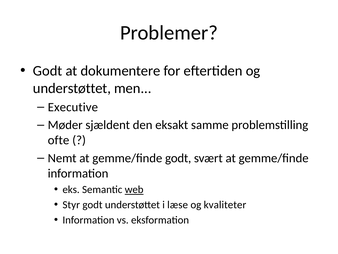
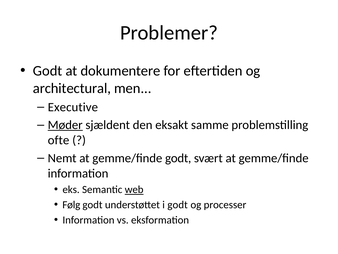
understøttet: understøttet -> architectural (72, 88)
Møder underline: none -> present (65, 125)
Styr: Styr -> Følg (71, 204)
i læse: læse -> godt (178, 204)
kvaliteter: kvaliteter -> processer (225, 204)
